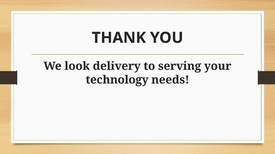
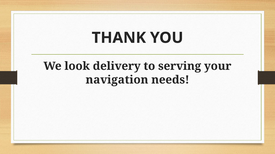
technology: technology -> navigation (117, 80)
